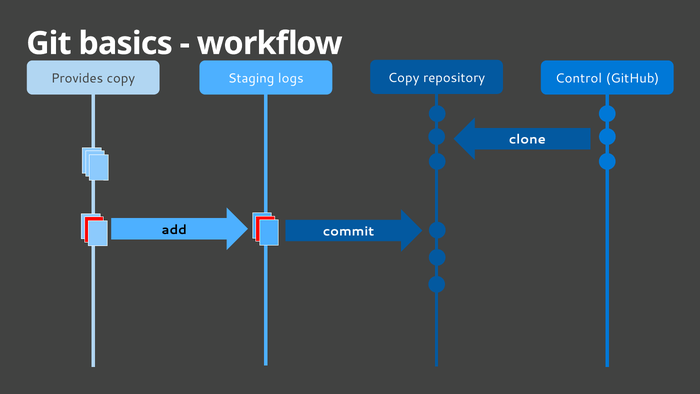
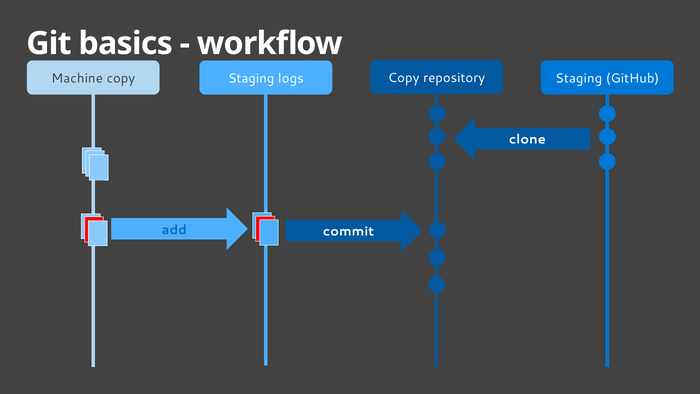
Provides: Provides -> Machine (77, 78)
Control: Control -> Staging (579, 78)
add colour: black -> blue (174, 230)
